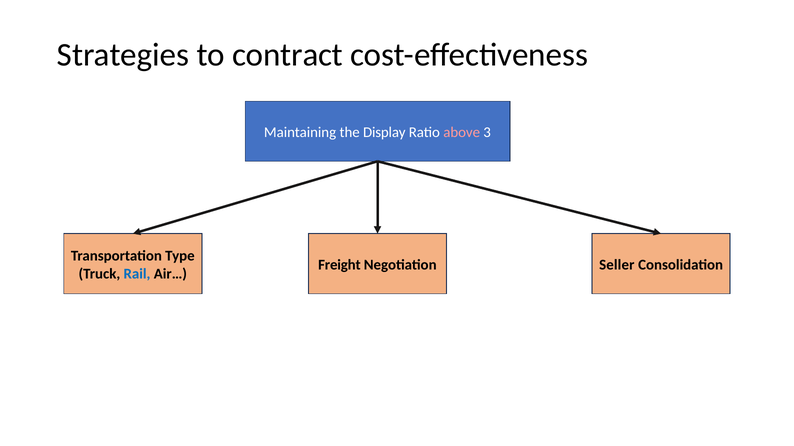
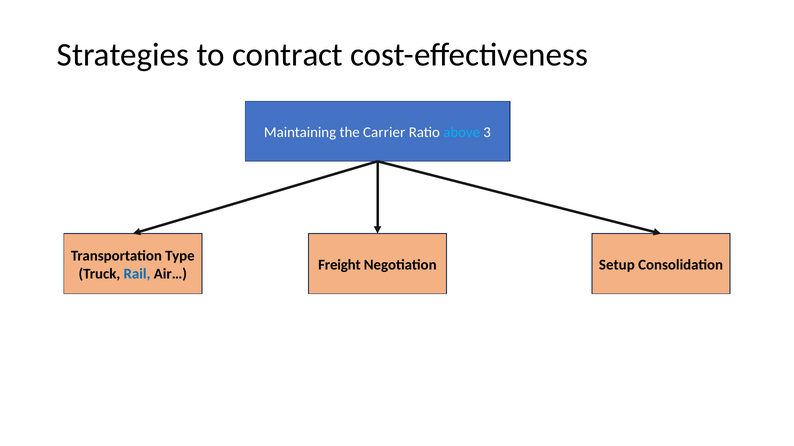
Display: Display -> Carrier (384, 132)
above colour: pink -> light blue (462, 132)
Seller: Seller -> Setup (617, 265)
